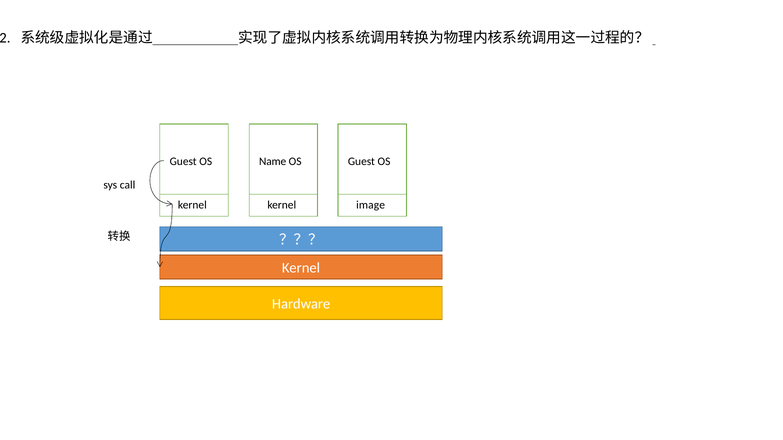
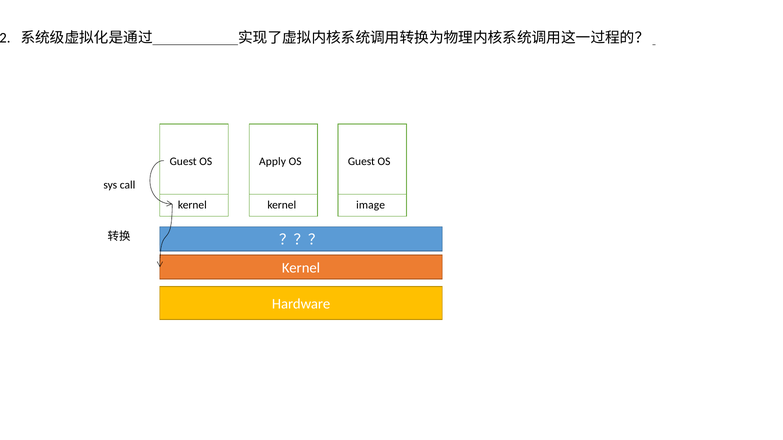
Name: Name -> Apply (273, 162)
